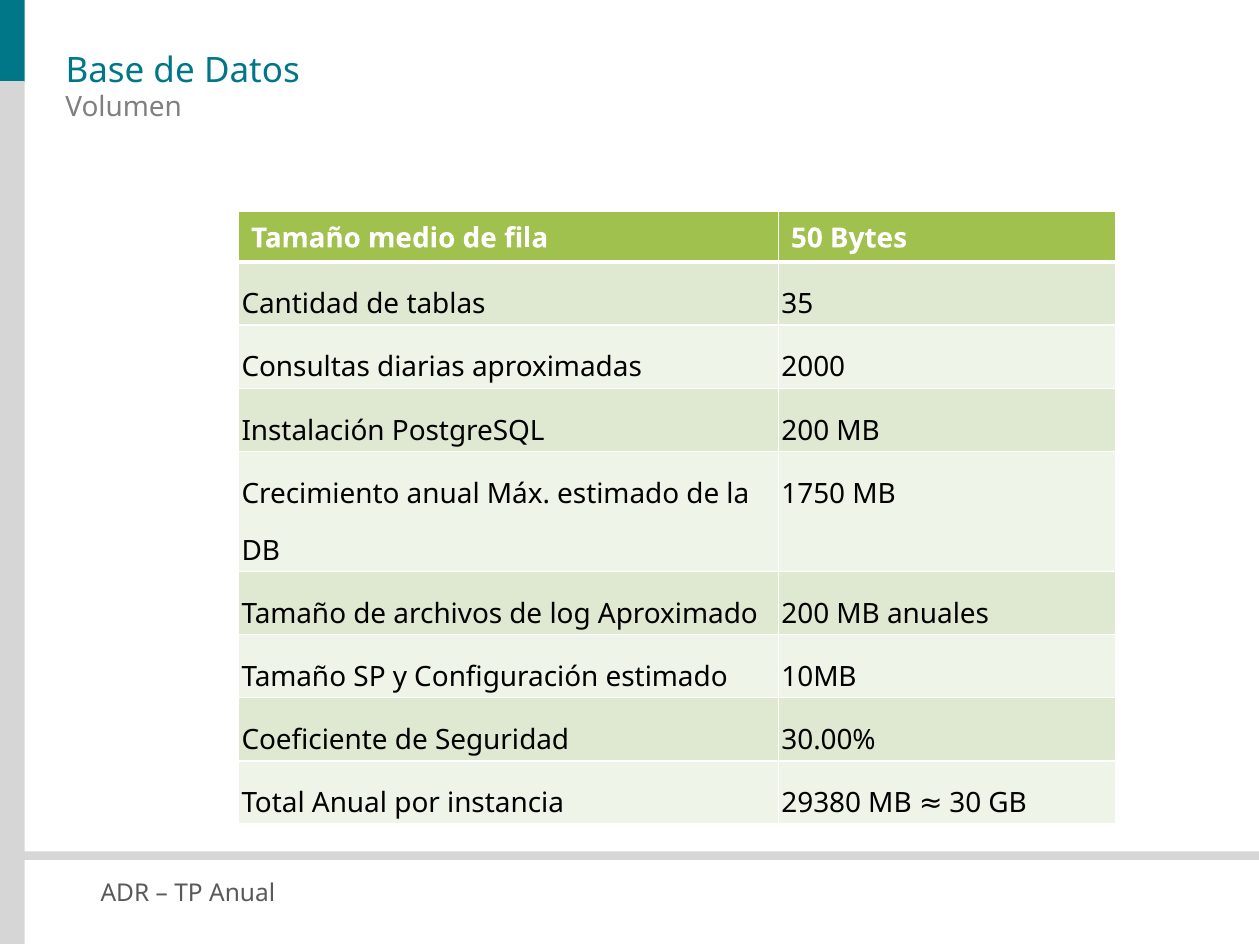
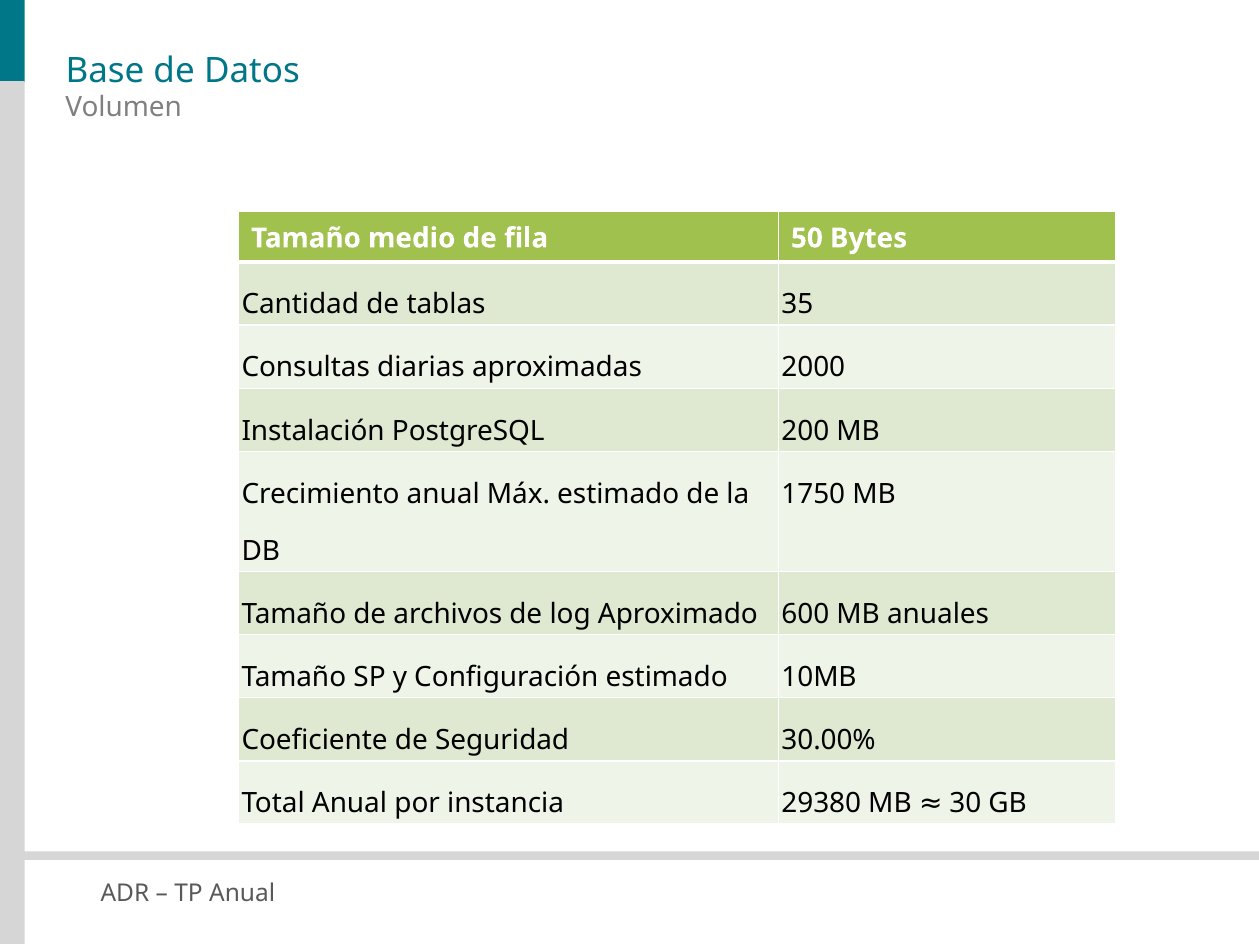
Aproximado 200: 200 -> 600 (805, 614)
